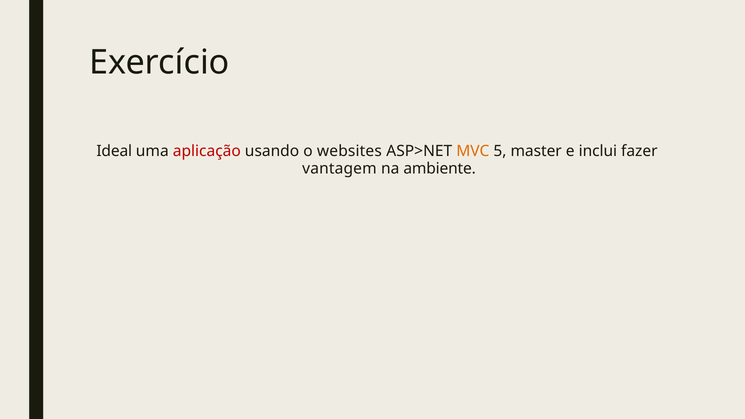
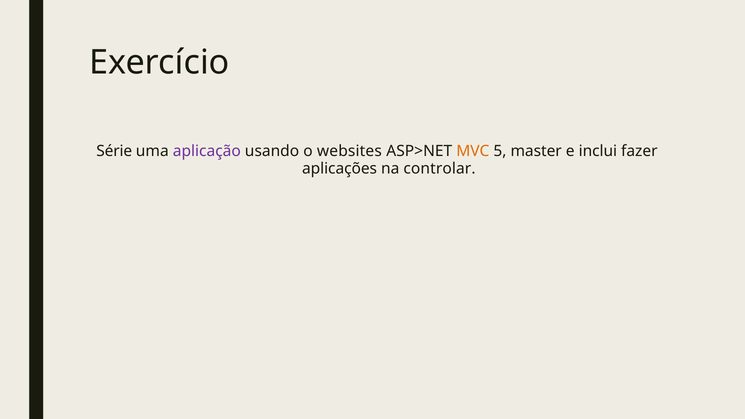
Ideal: Ideal -> Série (114, 151)
aplicação colour: red -> purple (207, 151)
vantagem: vantagem -> aplicações (340, 169)
ambiente: ambiente -> controlar (439, 169)
